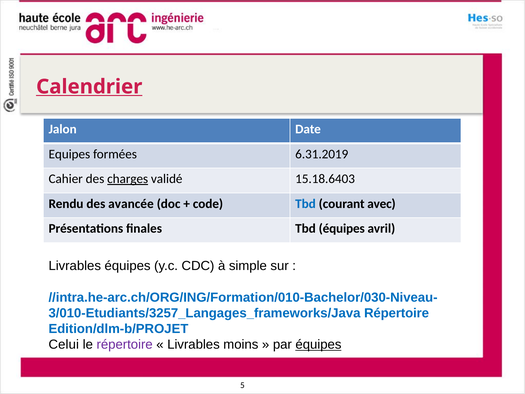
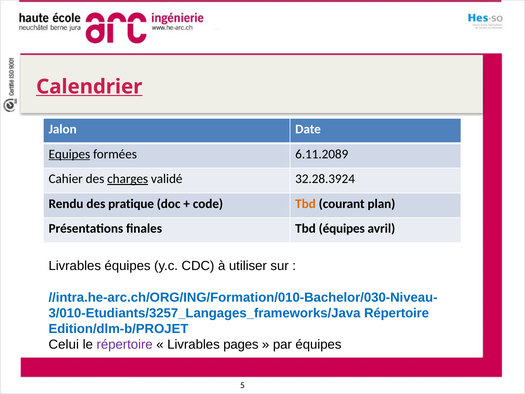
Equipes underline: none -> present (69, 154)
6.31.2019: 6.31.2019 -> 6.11.2089 (322, 154)
15.18.6403: 15.18.6403 -> 32.28.3924 (325, 179)
avancée: avancée -> pratique (131, 204)
Tbd colour: blue -> orange (305, 204)
avec: avec -> plan (381, 204)
simple: simple -> utiliser (248, 266)
moins: moins -> pages (241, 344)
équipes underline: present -> none (318, 344)
